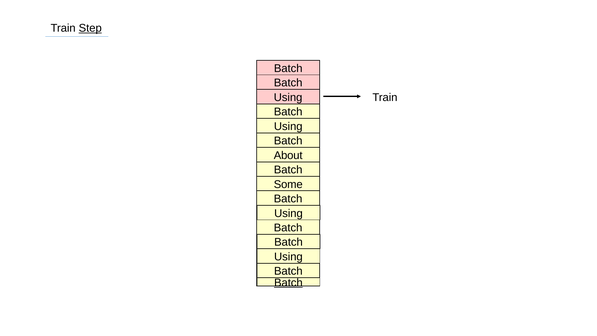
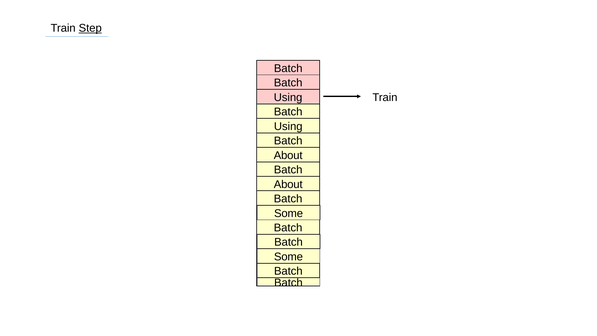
Some: Some -> About (288, 184)
Using: Using -> Some (289, 213)
Using: Using -> Some (288, 257)
Batch underline: present -> none (288, 282)
